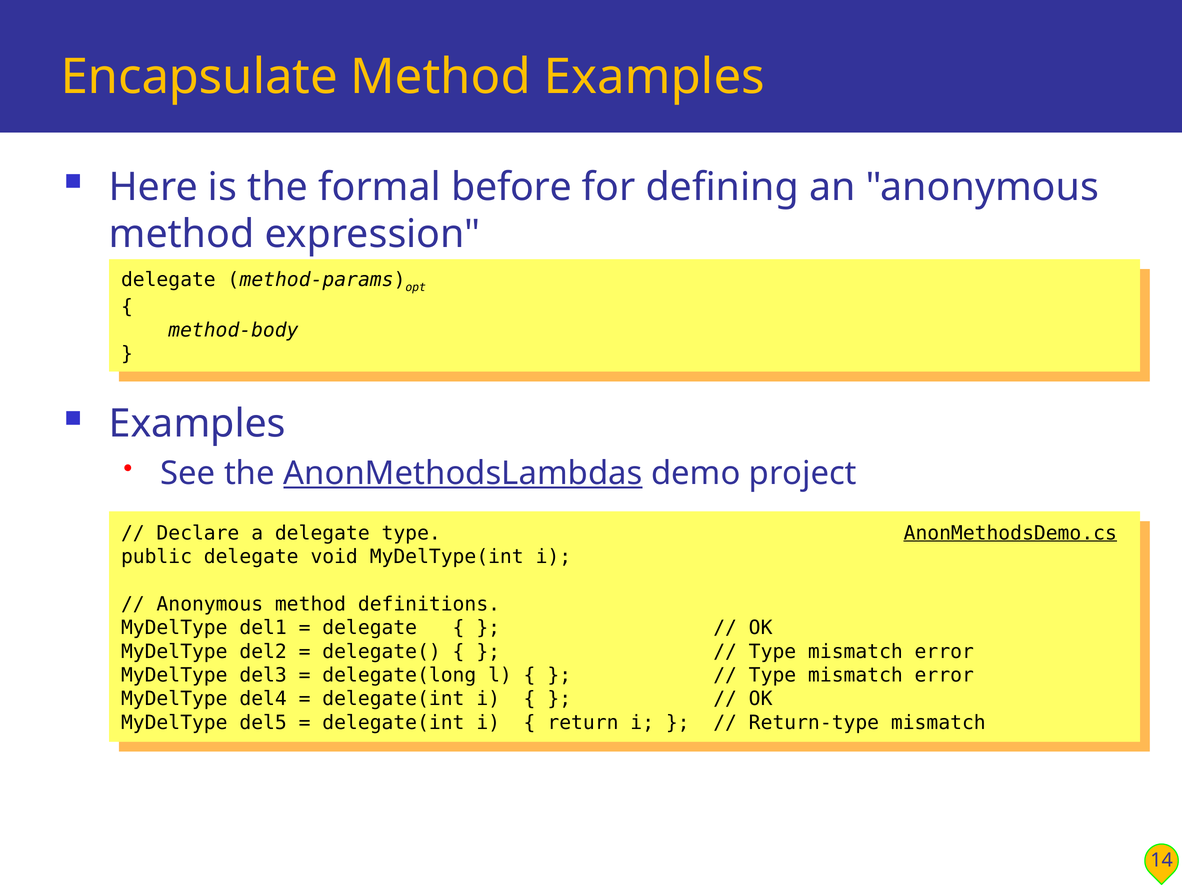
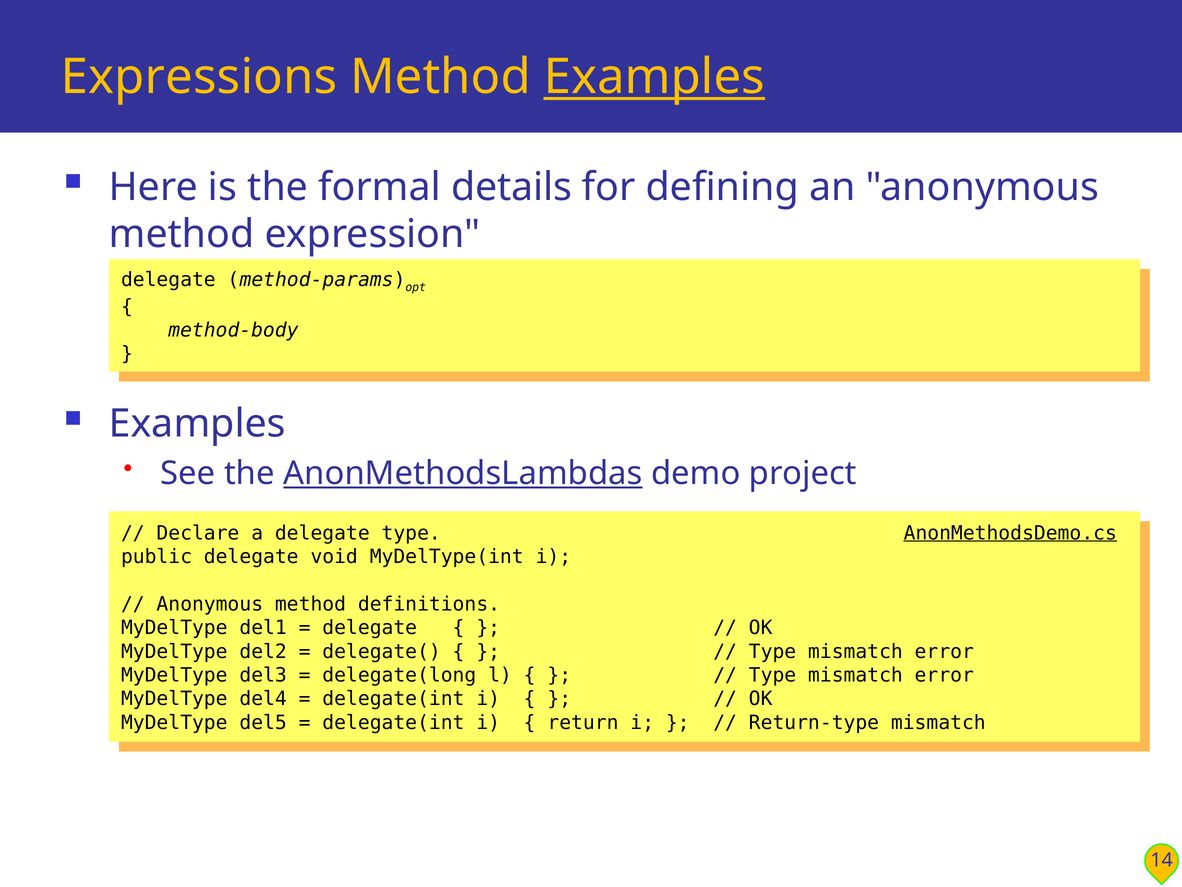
Encapsulate: Encapsulate -> Expressions (199, 77)
Examples underline: none -> present (654, 77)
before: before -> details (512, 187)
